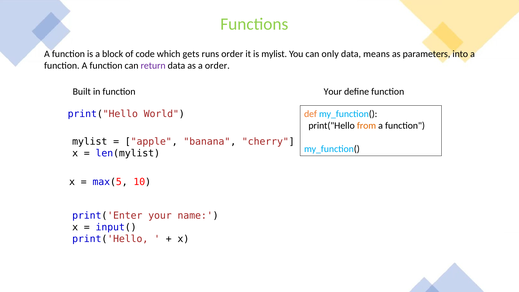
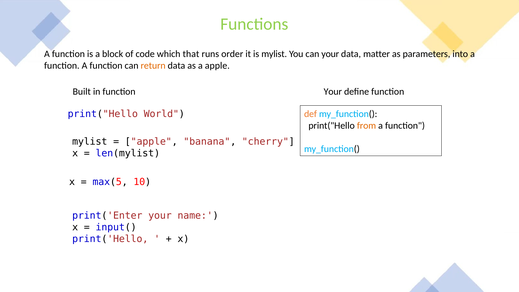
gets: gets -> that (191, 54)
can only: only -> your (330, 54)
means: means -> matter (377, 54)
return colour: purple -> orange (153, 66)
a order: order -> apple (217, 66)
